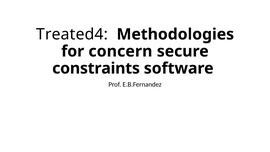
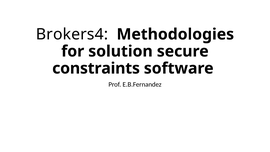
Treated4: Treated4 -> Brokers4 (72, 34)
concern: concern -> solution (121, 51)
